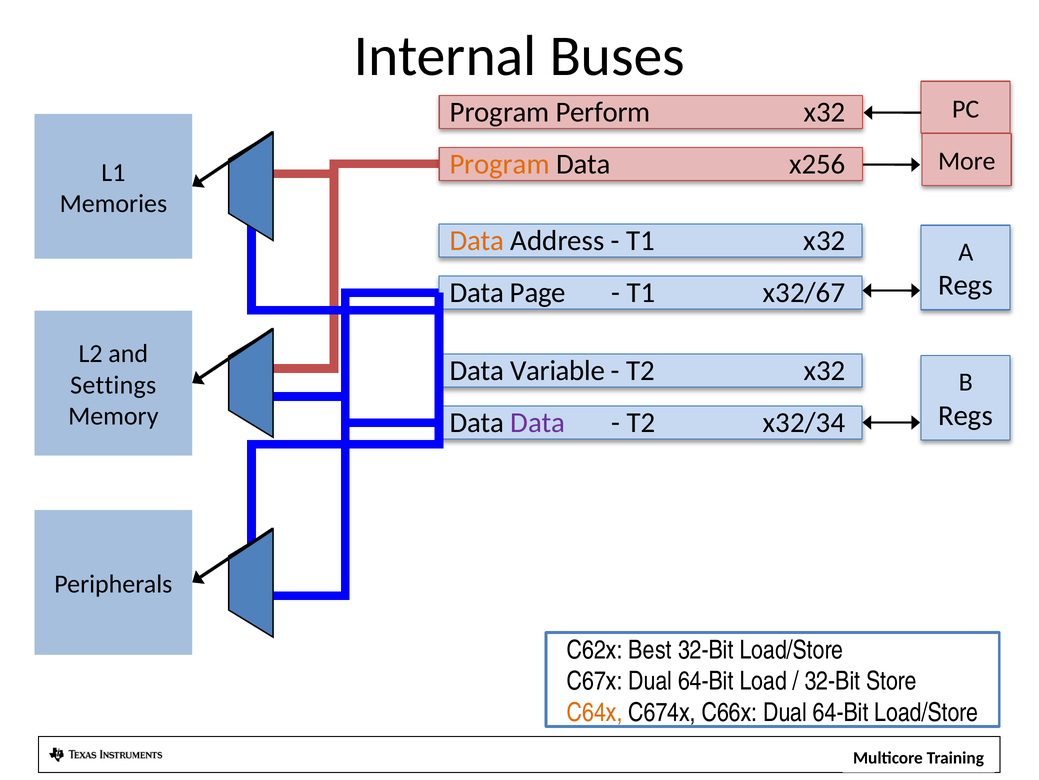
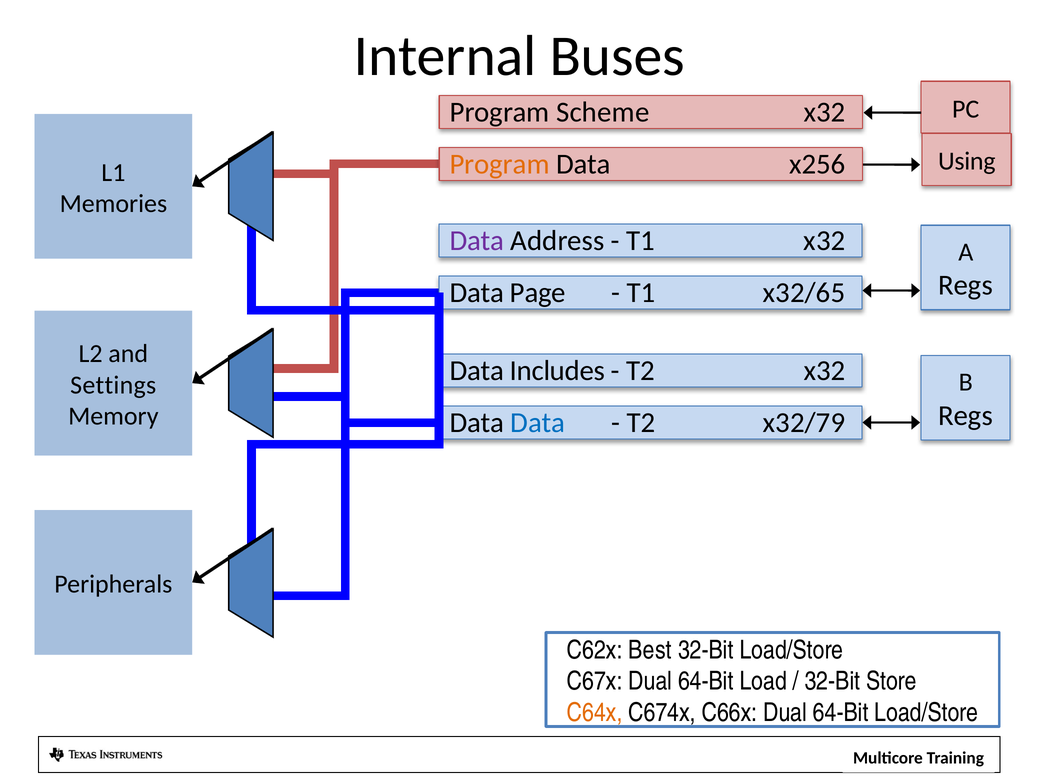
Perform: Perform -> Scheme (603, 112)
More: More -> Using (967, 161)
Data colour: orange -> purple (477, 241)
x32/67: x32/67 -> x32/65 (804, 293)
Variable: Variable -> Includes (558, 371)
Data colour: purple -> blue (538, 422)
x32/34: x32/34 -> x32/79 (804, 422)
